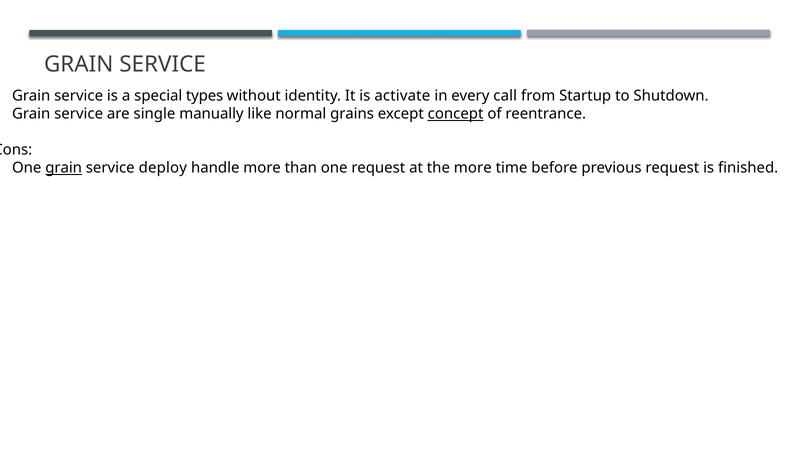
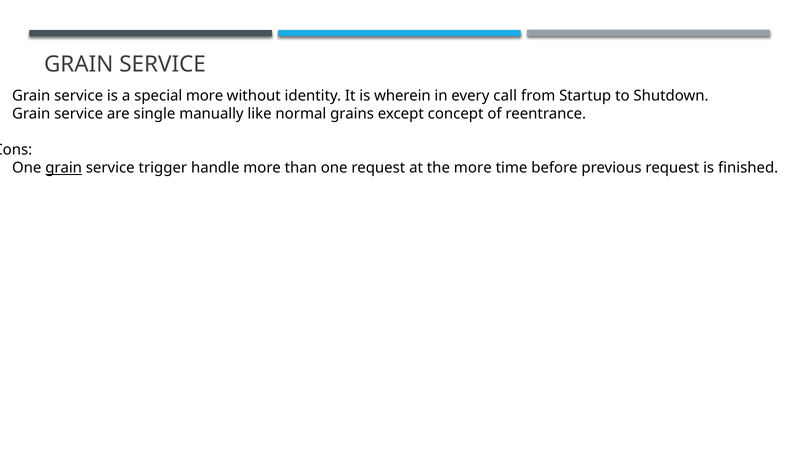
special types: types -> more (205, 96)
activate: activate -> wherein (402, 96)
concept underline: present -> none (456, 114)
deploy: deploy -> trigger (163, 168)
